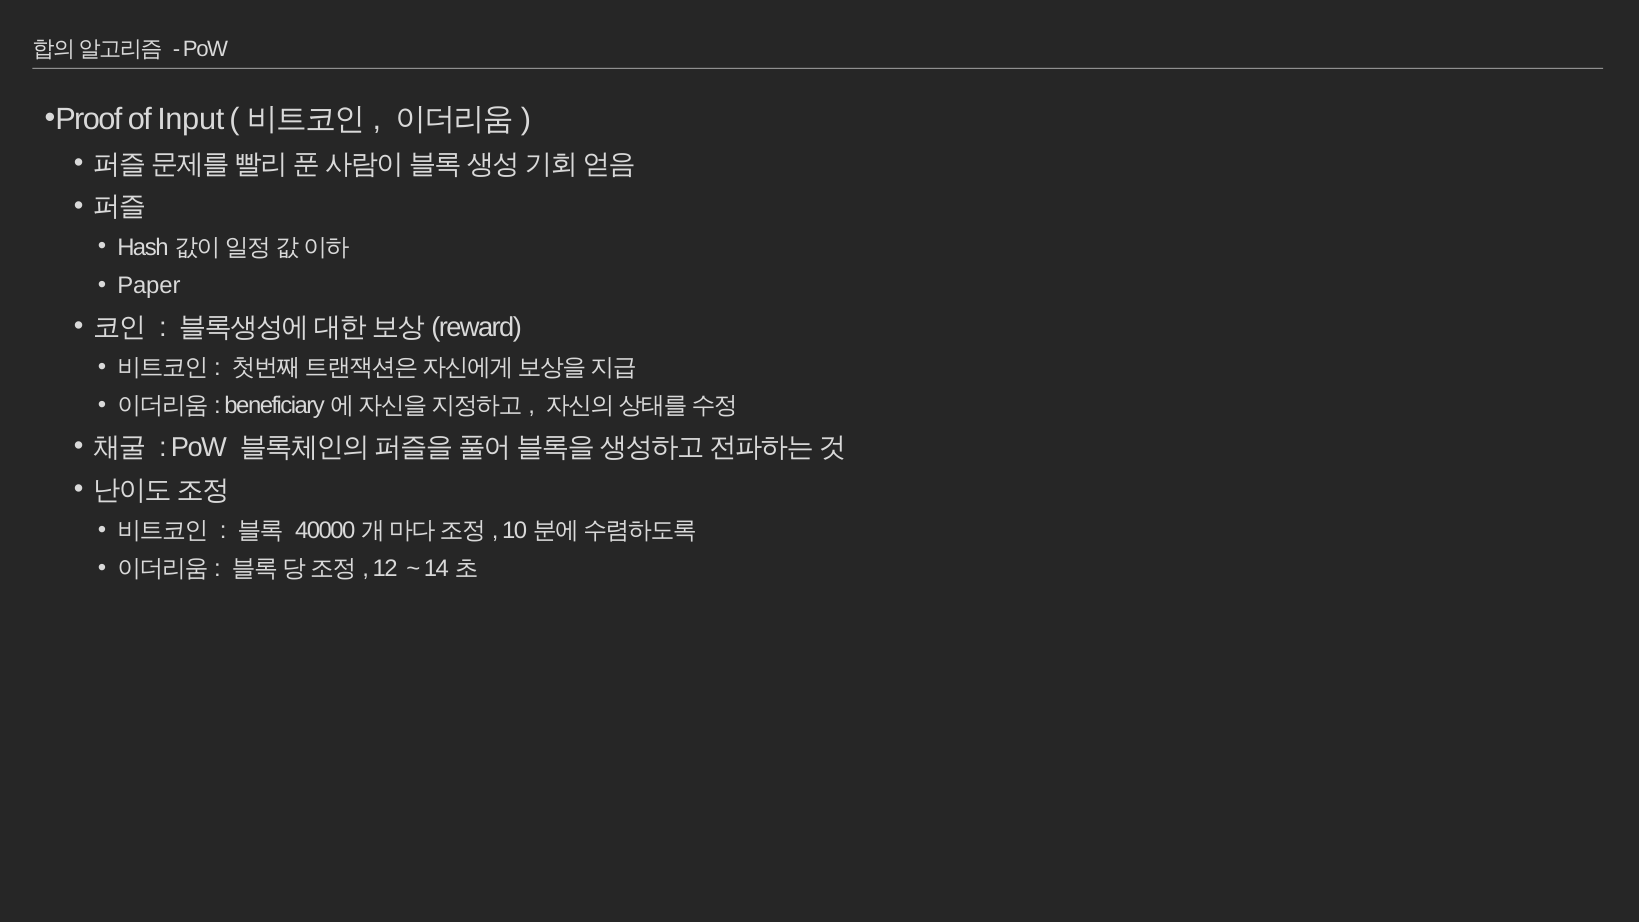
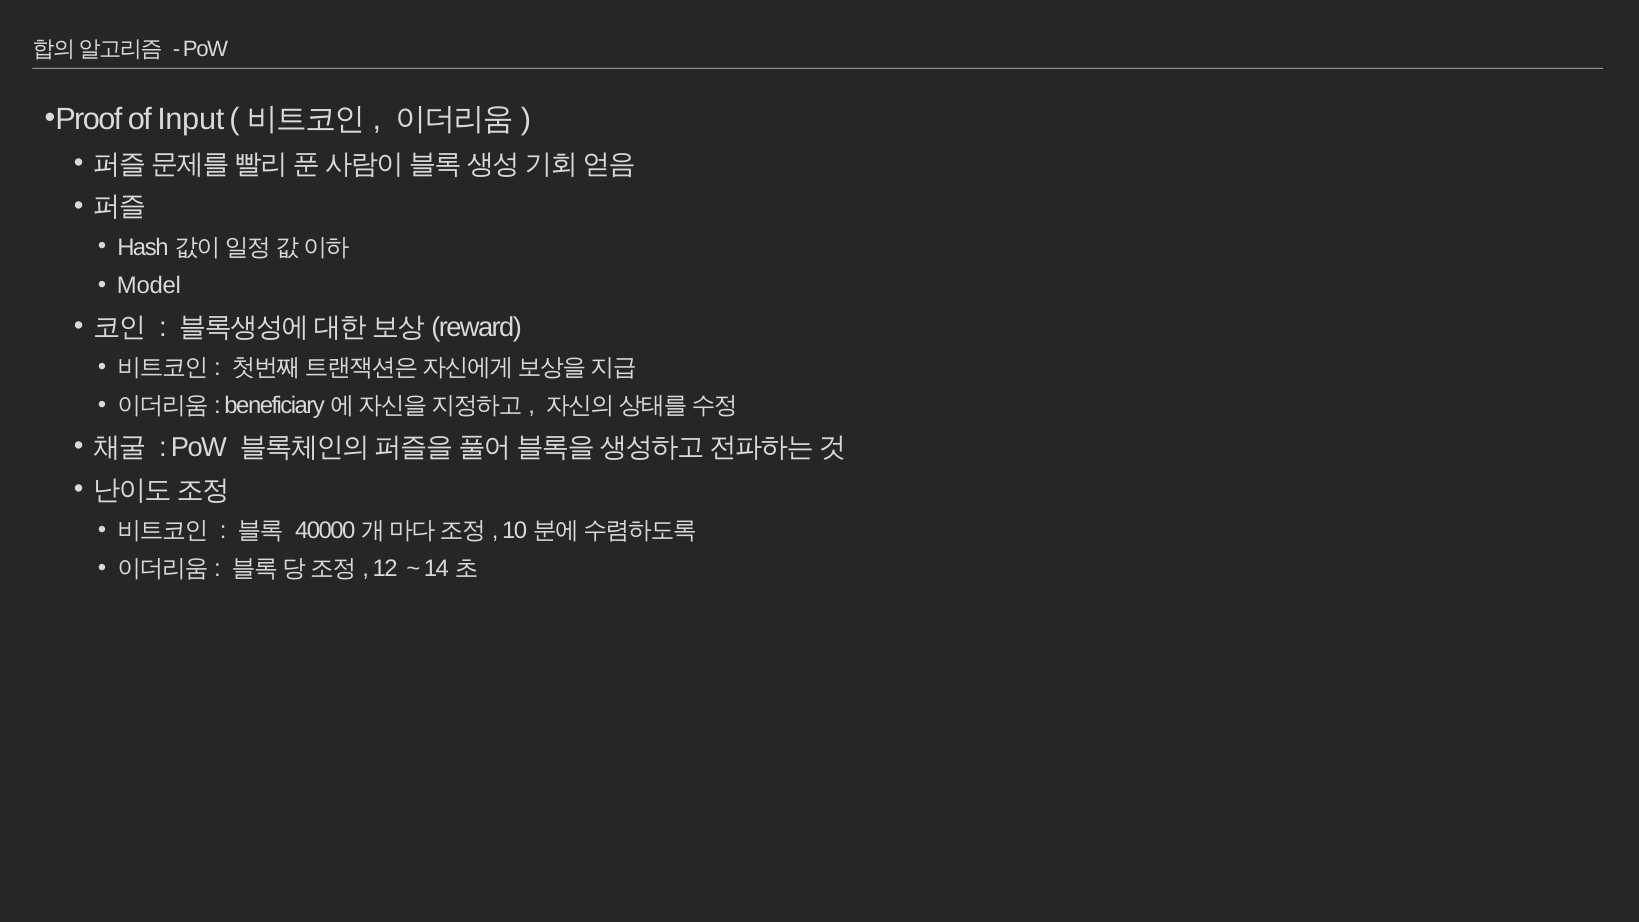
Paper: Paper -> Model (149, 286)
